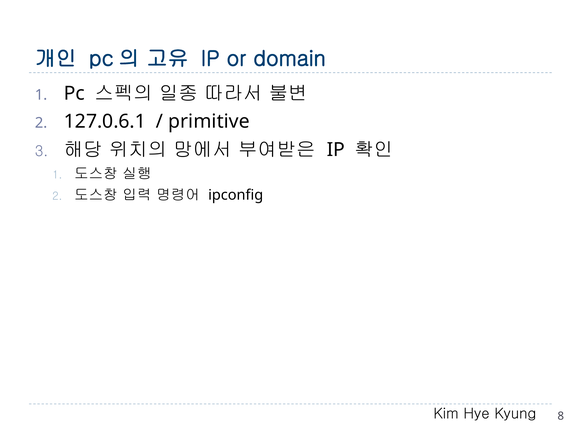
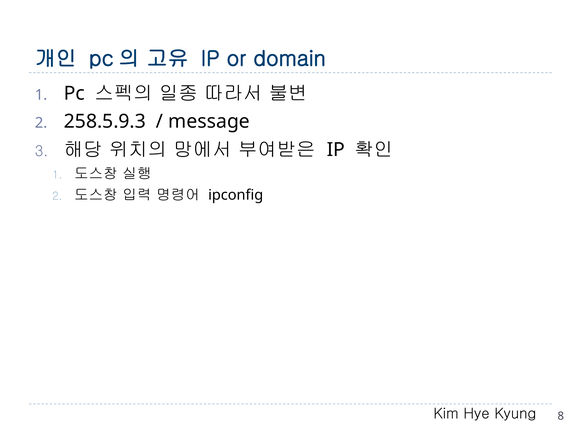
127.0.6.1: 127.0.6.1 -> 258.5.9.3 (105, 121)
primitive: primitive -> message (209, 121)
